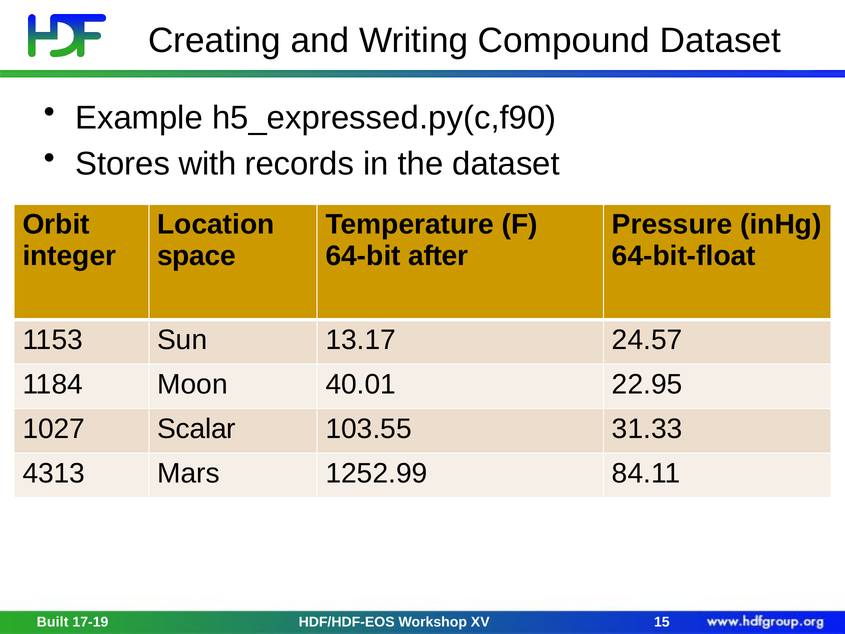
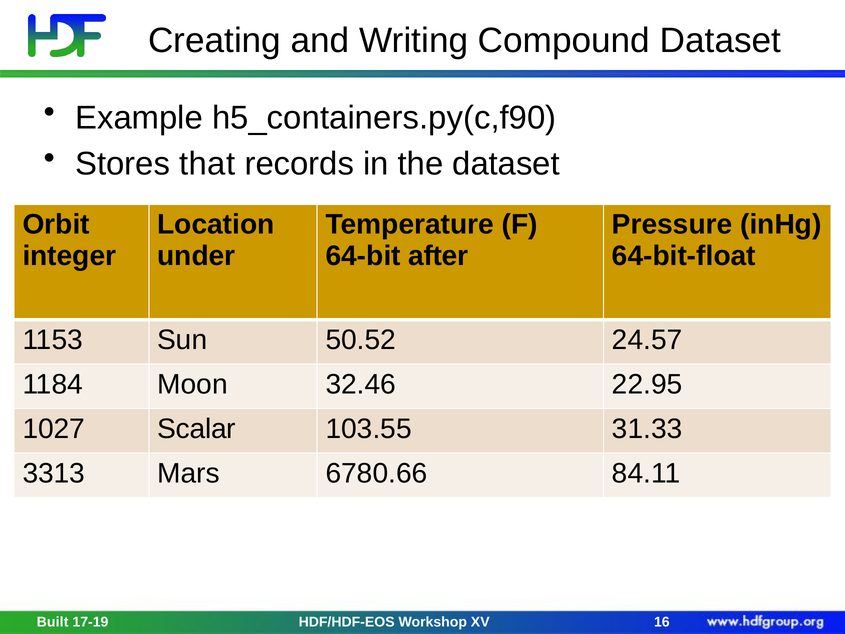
h5_expressed.py(c,f90: h5_expressed.py(c,f90 -> h5_containers.py(c,f90 (384, 118)
with: with -> that (207, 164)
space: space -> under (196, 256)
13.17: 13.17 -> 50.52 (361, 340)
40.01: 40.01 -> 32.46 (361, 384)
4313: 4313 -> 3313 (54, 473)
1252.99: 1252.99 -> 6780.66 (377, 473)
15: 15 -> 16 (662, 622)
